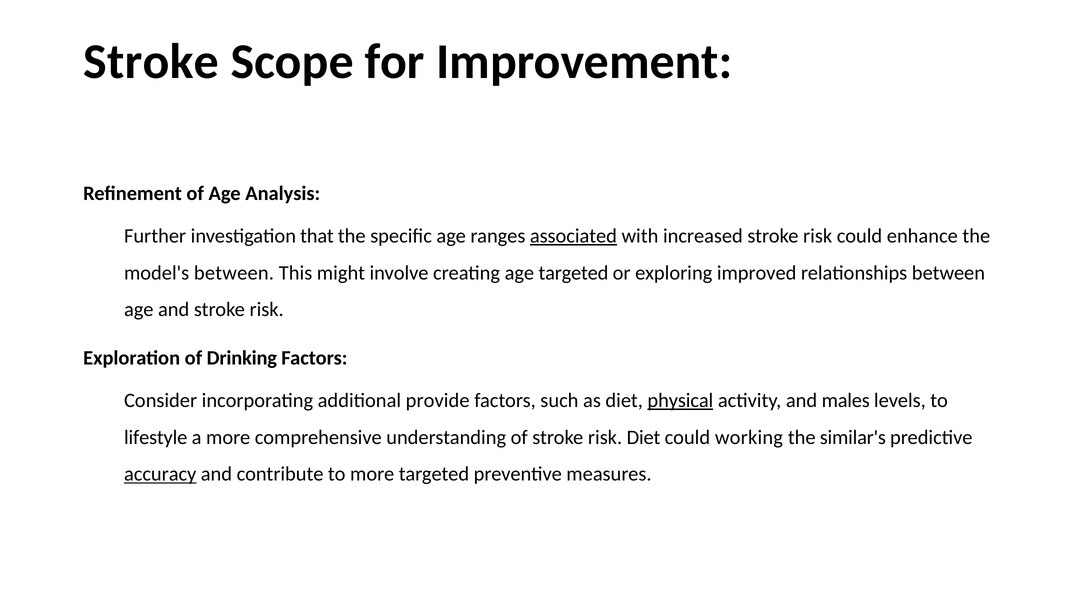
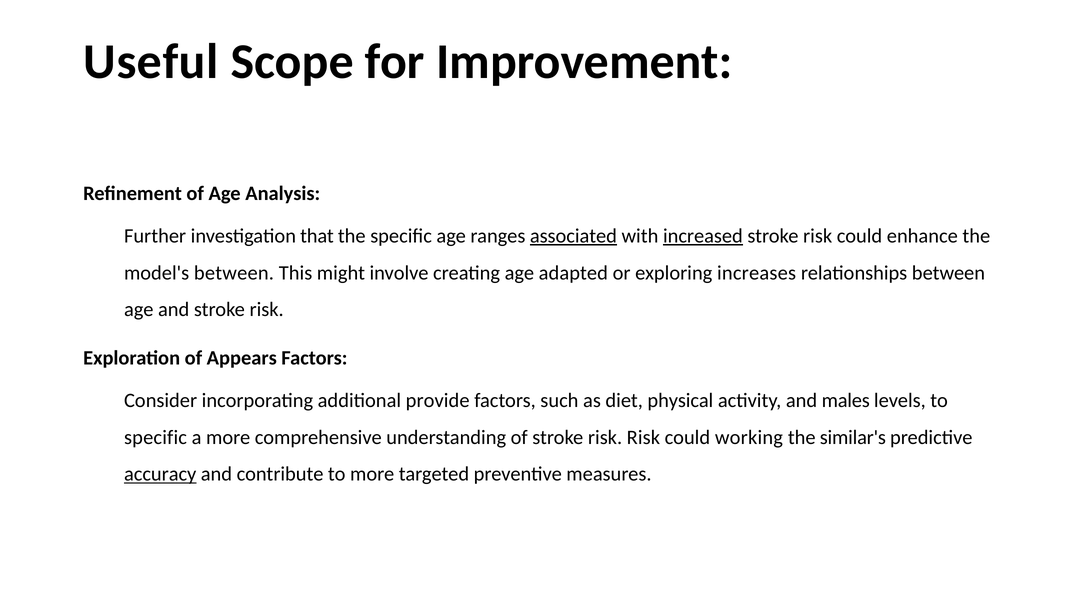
Stroke: Stroke -> Useful (151, 62)
increased underline: none -> present (703, 236)
age targeted: targeted -> adapted (573, 273)
improved: improved -> increases (757, 273)
Drinking: Drinking -> Appears (242, 358)
physical underline: present -> none (680, 400)
lifestyle: lifestyle -> specific (156, 437)
risk Diet: Diet -> Risk (643, 437)
